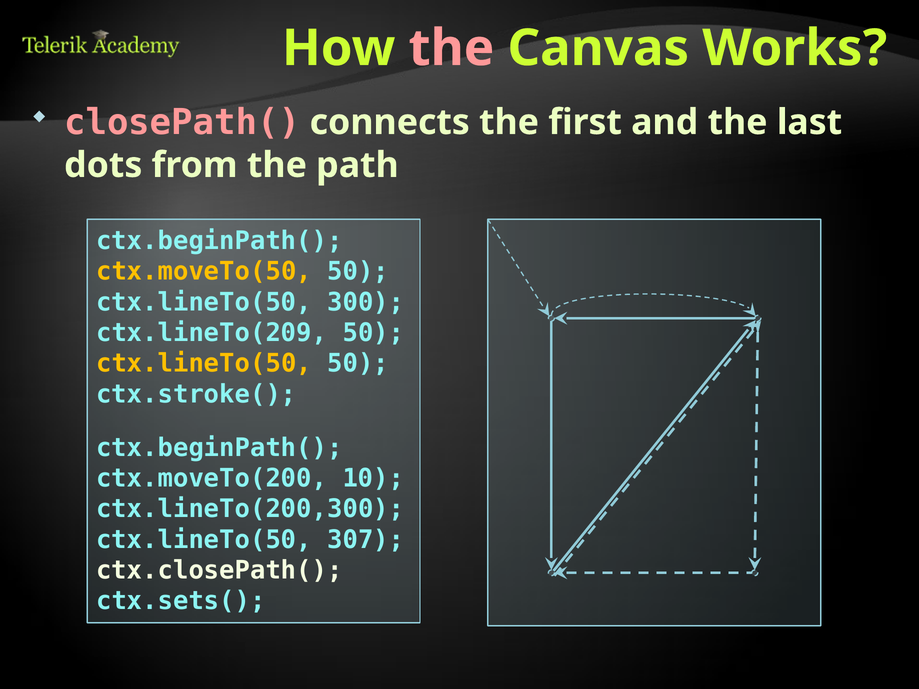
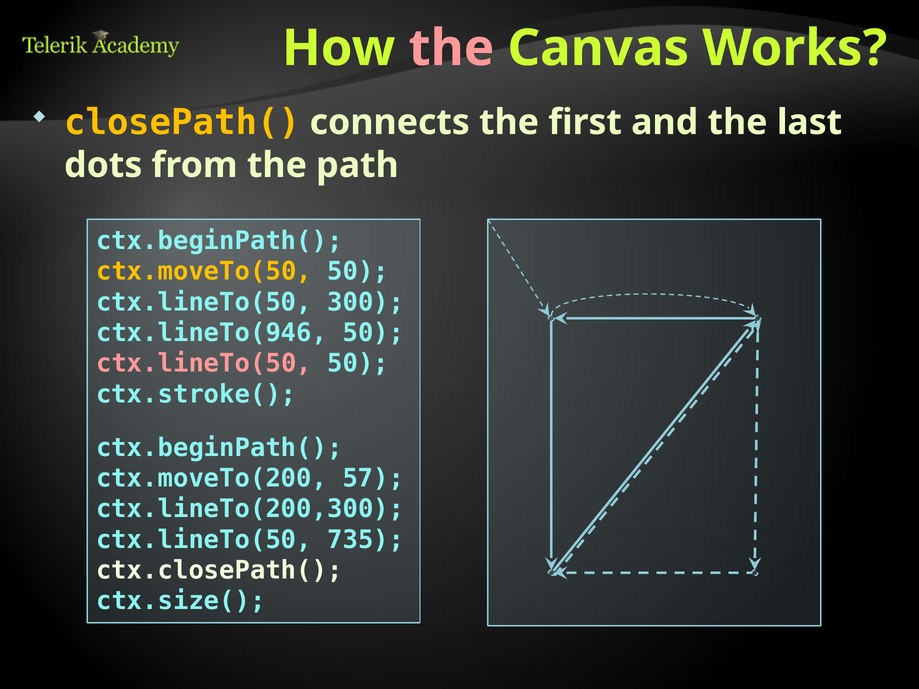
closePath( colour: pink -> yellow (182, 122)
ctx.lineTo(209: ctx.lineTo(209 -> ctx.lineTo(946 (212, 333)
ctx.lineTo(50 colour: yellow -> pink (204, 364)
10: 10 -> 57 (373, 478)
307: 307 -> 735 (366, 540)
ctx.sets(: ctx.sets( -> ctx.size( (181, 601)
